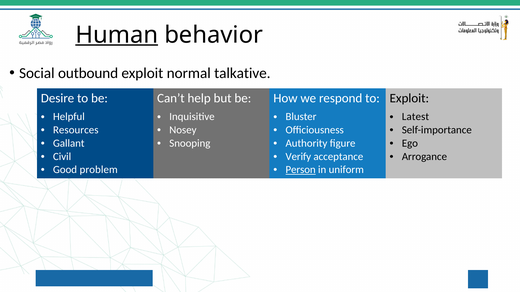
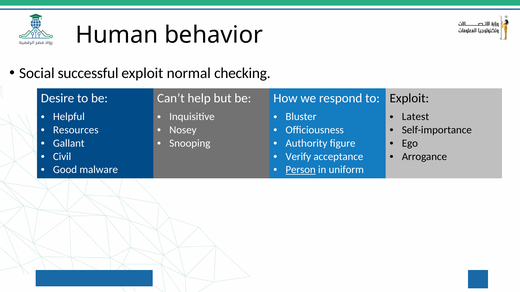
Human underline: present -> none (117, 35)
outbound: outbound -> successful (88, 73)
talkative: talkative -> checking (242, 73)
problem: problem -> malware (99, 170)
